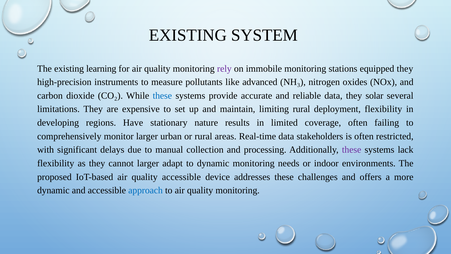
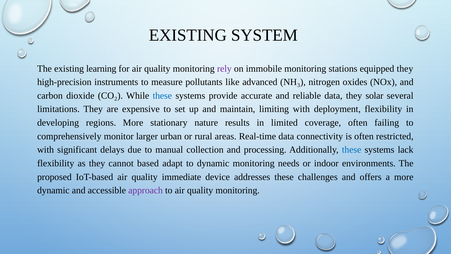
limiting rural: rural -> with (301, 109)
regions Have: Have -> More (133, 123)
stakeholders: stakeholders -> connectivity (320, 136)
these colour: purple -> blue (352, 150)
cannot larger: larger -> based (148, 163)
quality accessible: accessible -> immediate (182, 177)
approach colour: blue -> purple (146, 190)
